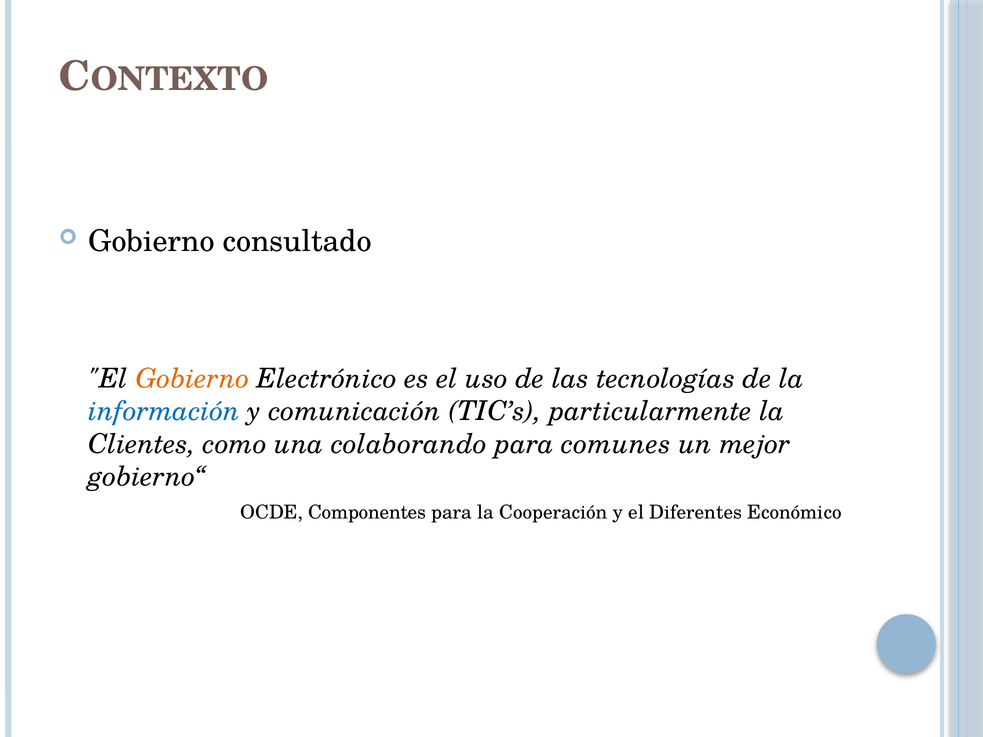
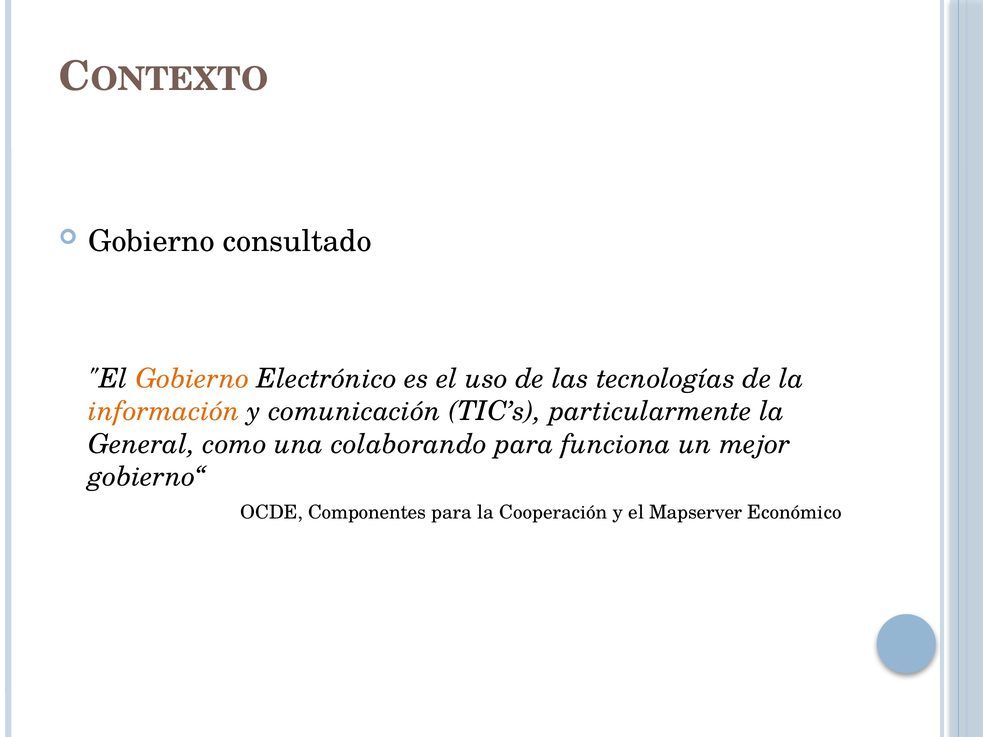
información colour: blue -> orange (164, 411)
Clientes: Clientes -> General (142, 444)
comunes: comunes -> funciona (616, 444)
Diferentes: Diferentes -> Mapserver (696, 513)
